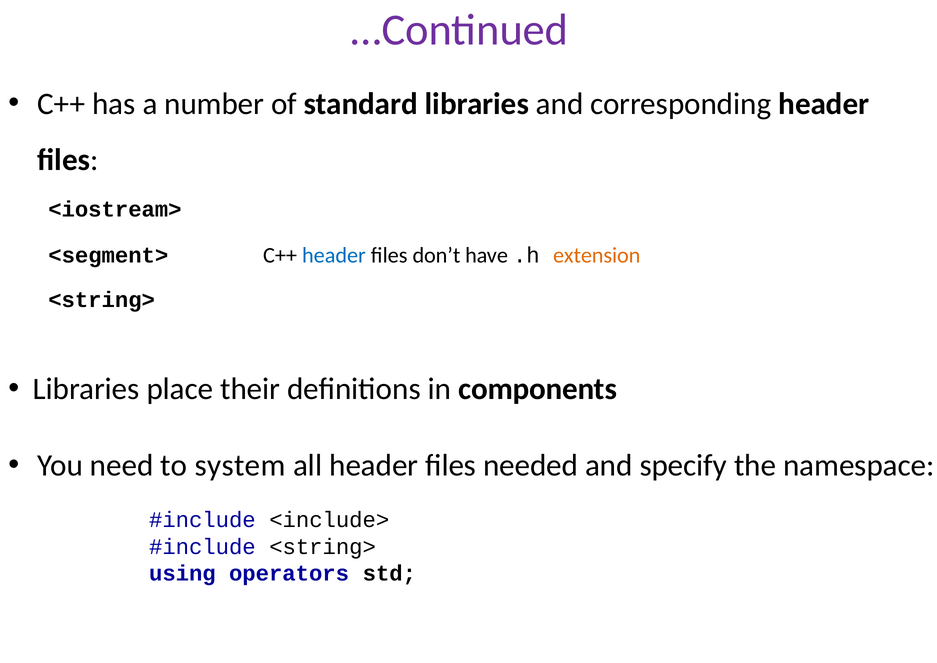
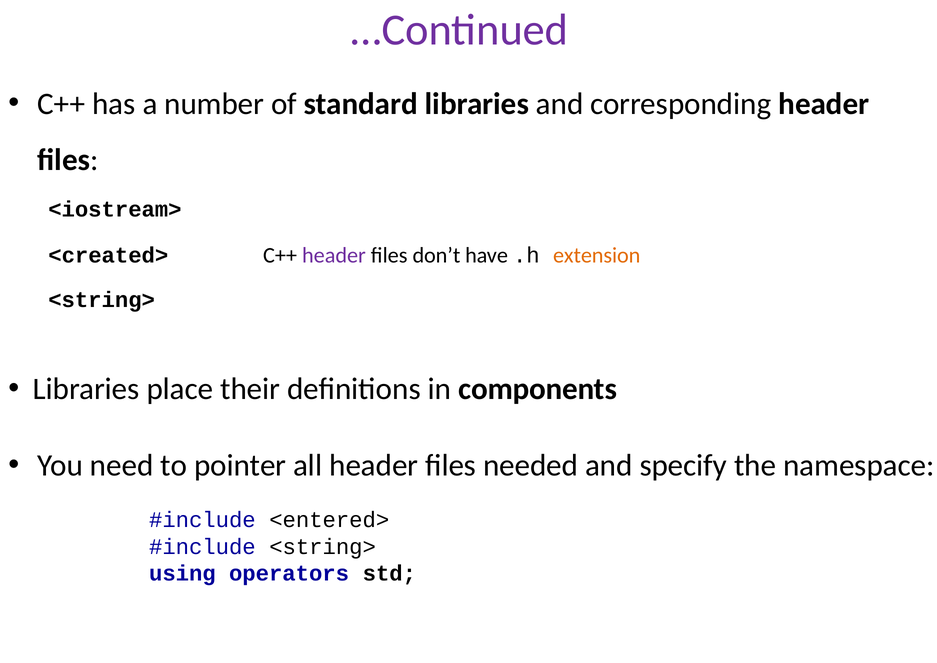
<segment>: <segment> -> <created> (108, 255)
header colour: blue -> purple (334, 255)
system: system -> pointer (240, 465)
<include>: <include> -> <entered> (329, 520)
